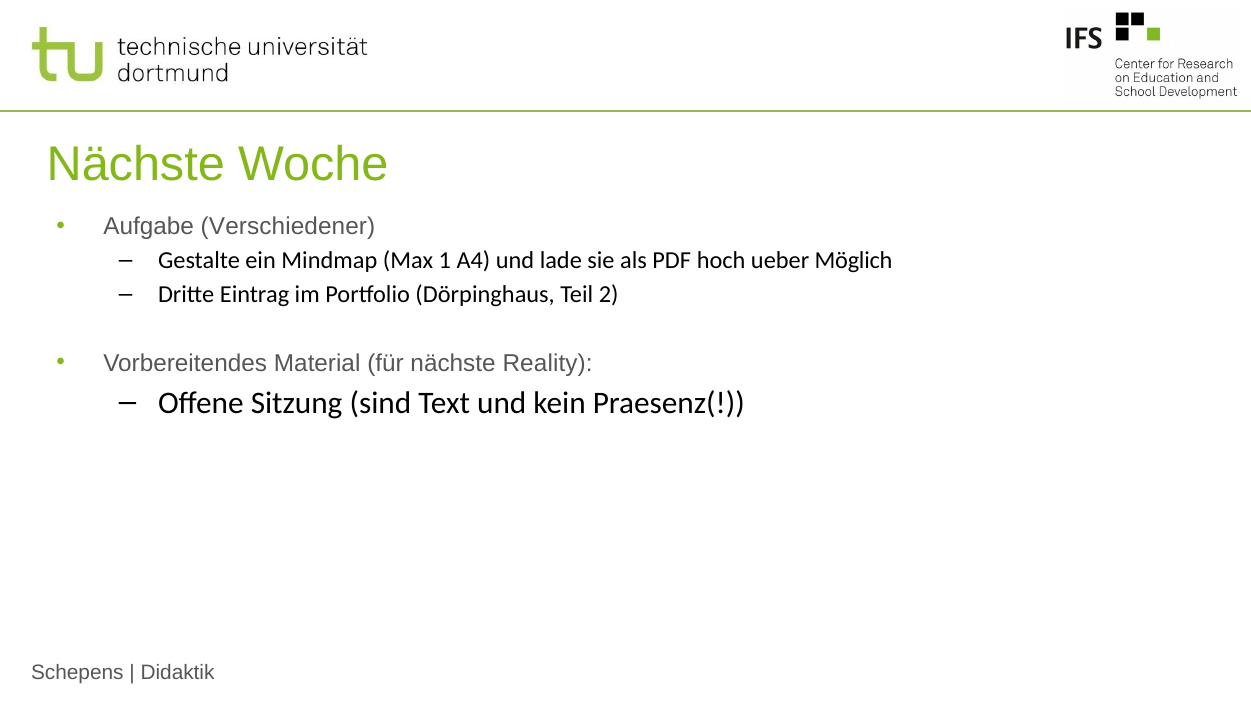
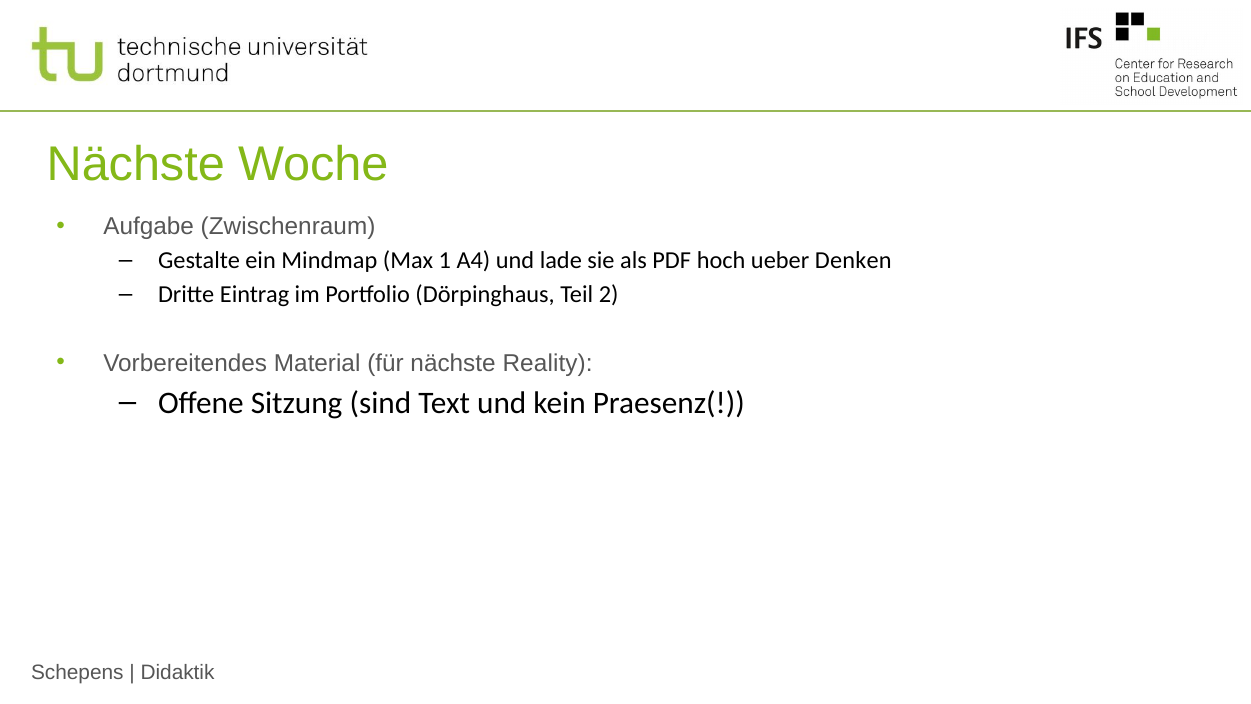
Verschiedener: Verschiedener -> Zwischenraum (288, 227)
Möglich: Möglich -> Denken (853, 261)
